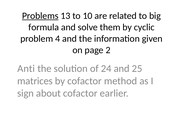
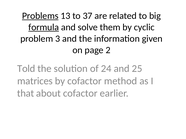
10: 10 -> 37 (88, 16)
formula underline: none -> present (44, 27)
4: 4 -> 3 (58, 39)
Anti: Anti -> Told (26, 69)
sign: sign -> that (26, 94)
